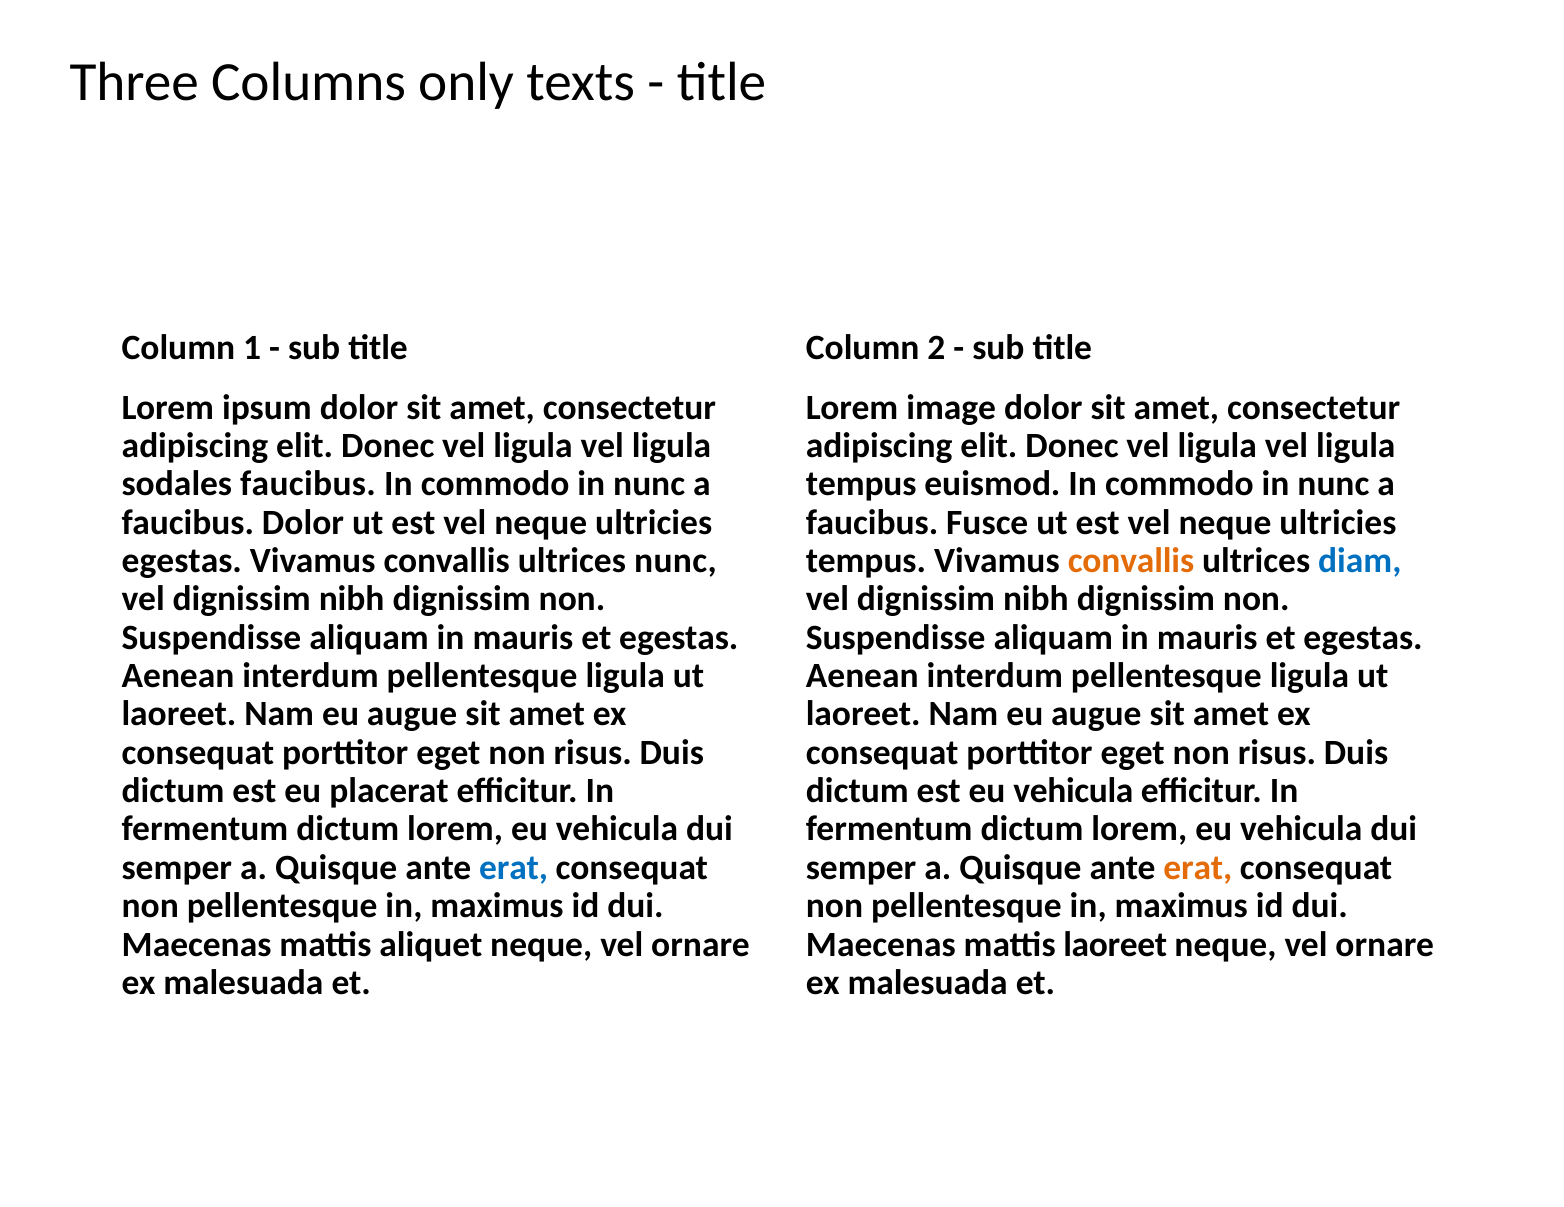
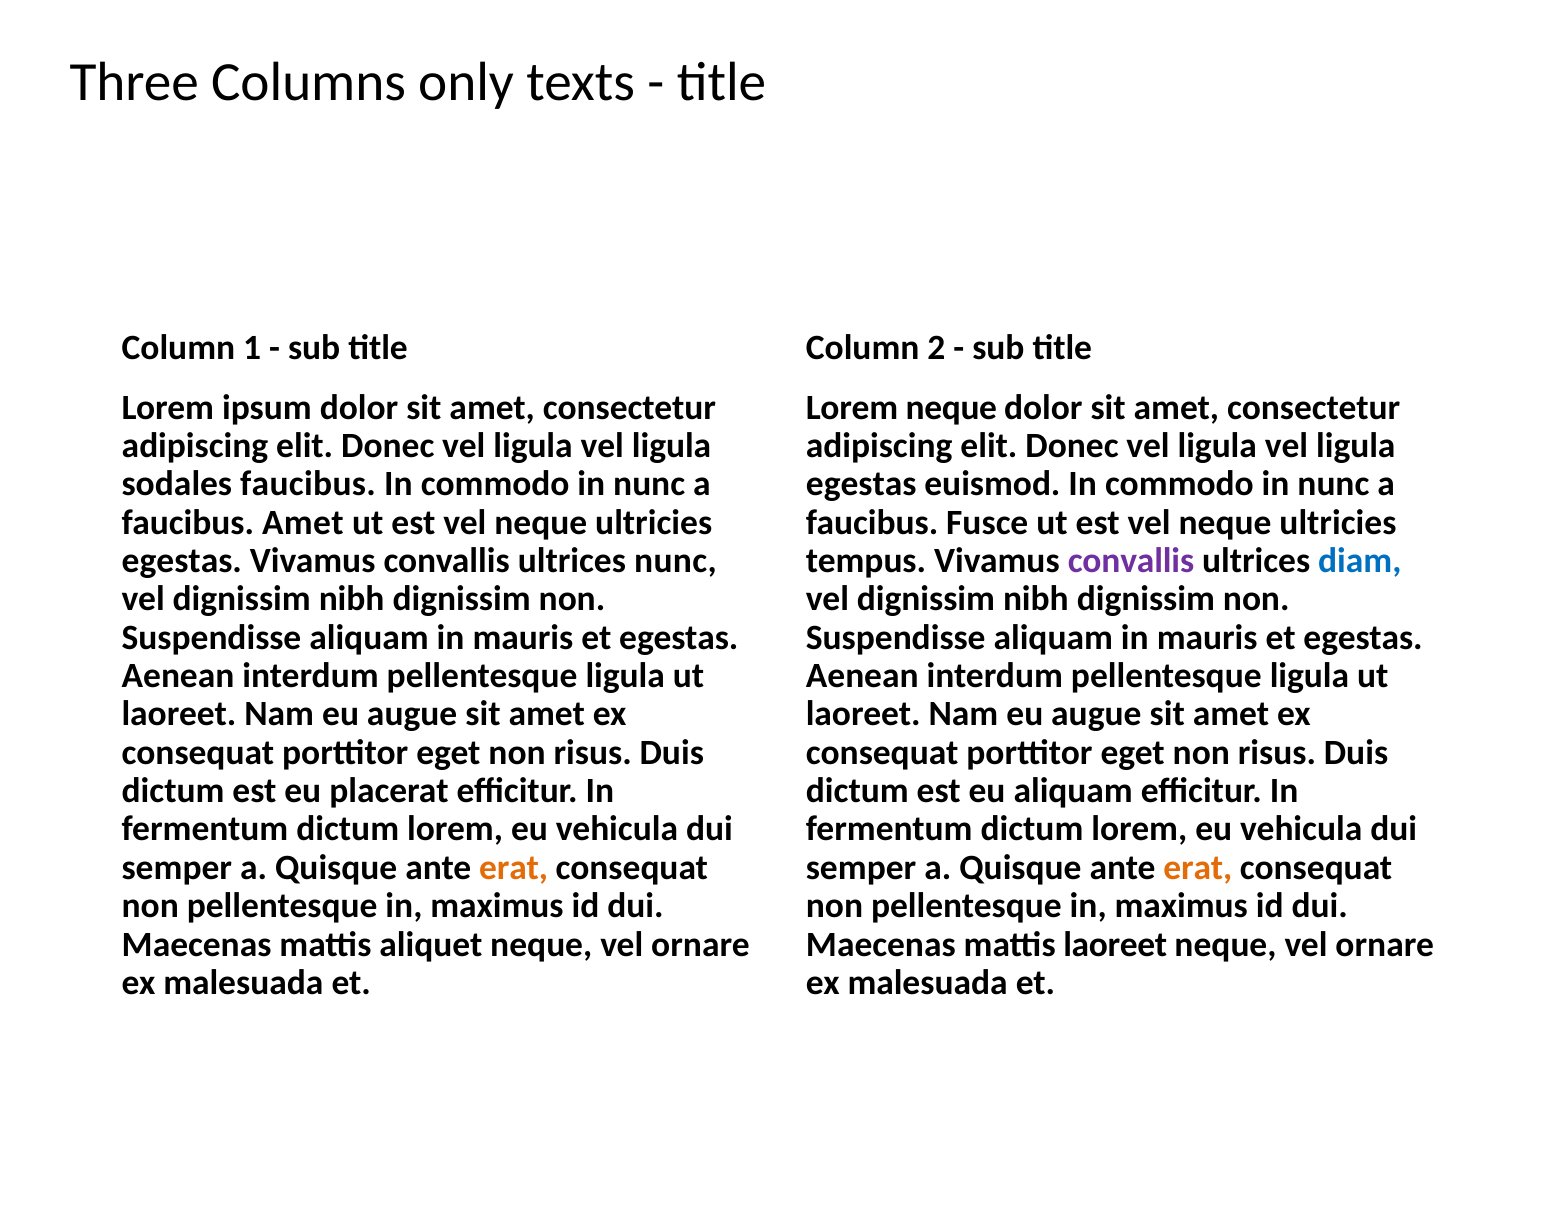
Lorem image: image -> neque (951, 408)
tempus: tempus -> egestas (861, 484)
faucibus Dolor: Dolor -> Amet (303, 523)
convallis colour: orange -> purple (1131, 561)
est eu vehicula: vehicula -> aliquam (1073, 791)
erat colour: blue -> orange (514, 868)
